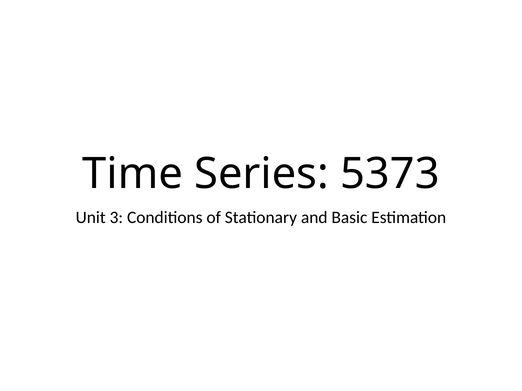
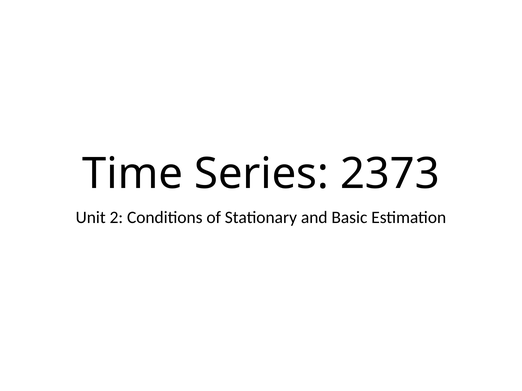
5373: 5373 -> 2373 (390, 174)
3: 3 -> 2 (116, 218)
